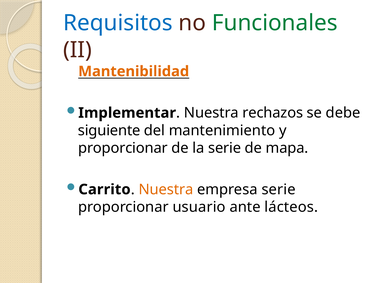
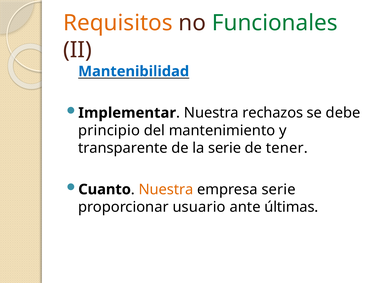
Requisitos colour: blue -> orange (118, 23)
Mantenibilidad colour: orange -> blue (134, 72)
siguiente: siguiente -> principio (109, 131)
proporcionar: proporcionar -> transparente (123, 148)
mapa: mapa -> tener (287, 148)
Carrito: Carrito -> Cuanto (105, 190)
lácteos: lácteos -> últimas (291, 207)
